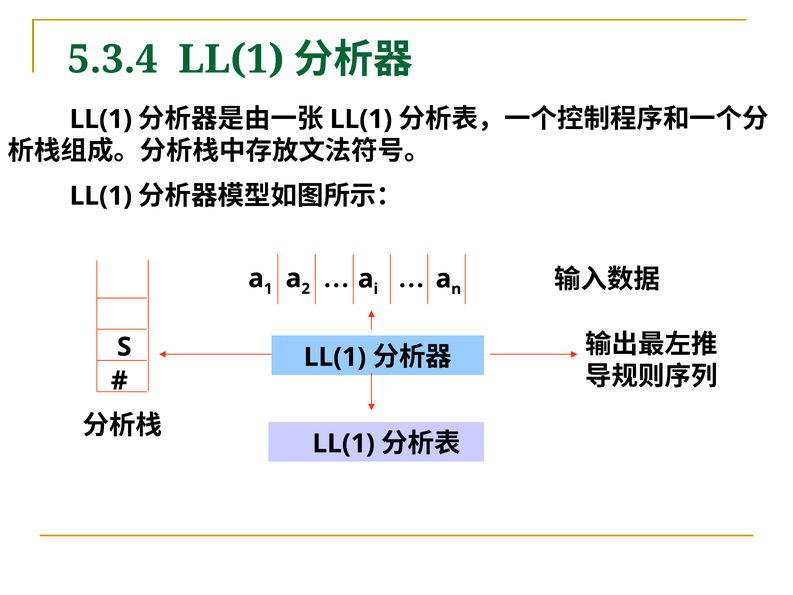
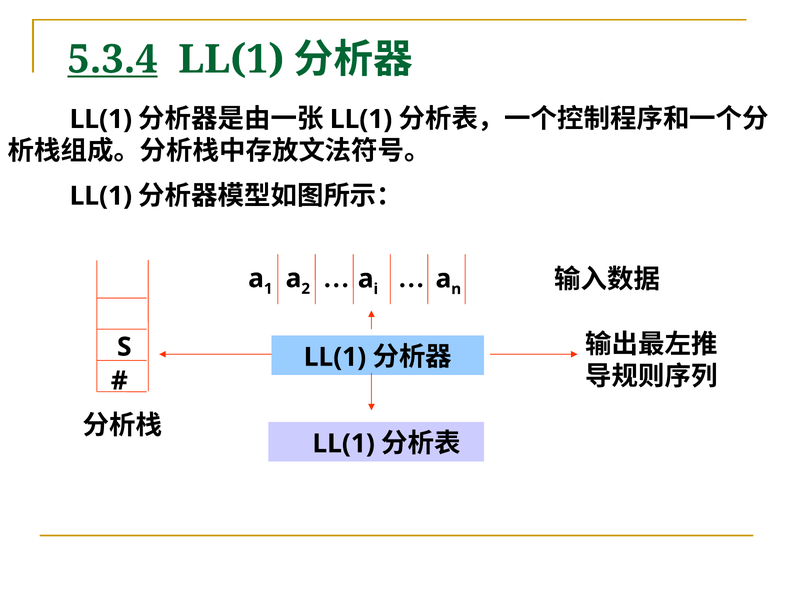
5.3.4 underline: none -> present (113, 59)
